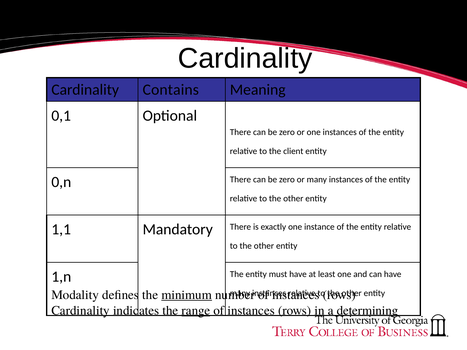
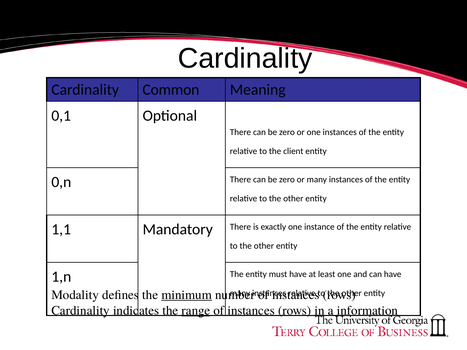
Contains: Contains -> Common (171, 90)
determining: determining -> information (367, 311)
